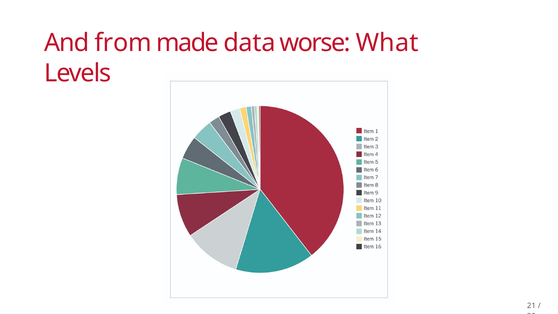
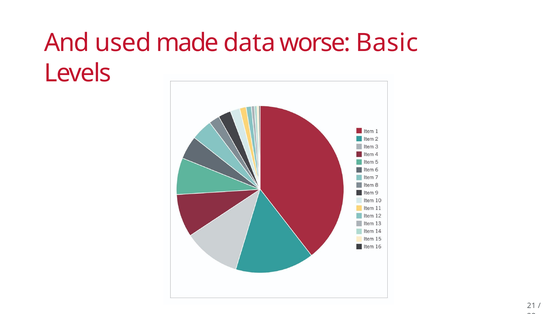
from: from -> used (123, 43)
What: What -> Basic (387, 43)
